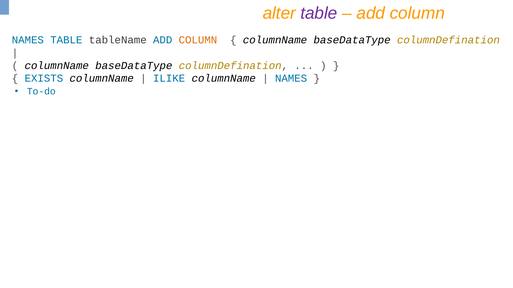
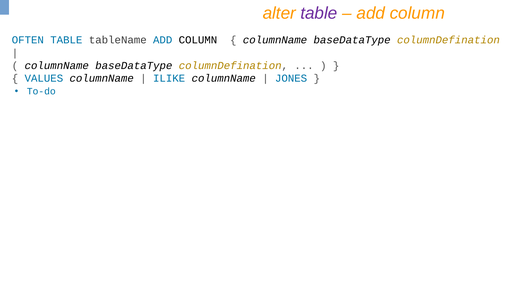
NAMES: NAMES -> OFTEN (28, 40)
COLUMN colour: orange -> black (198, 40)
EXISTS: EXISTS -> VALUES (44, 79)
NAMES: NAMES -> JONES (291, 79)
